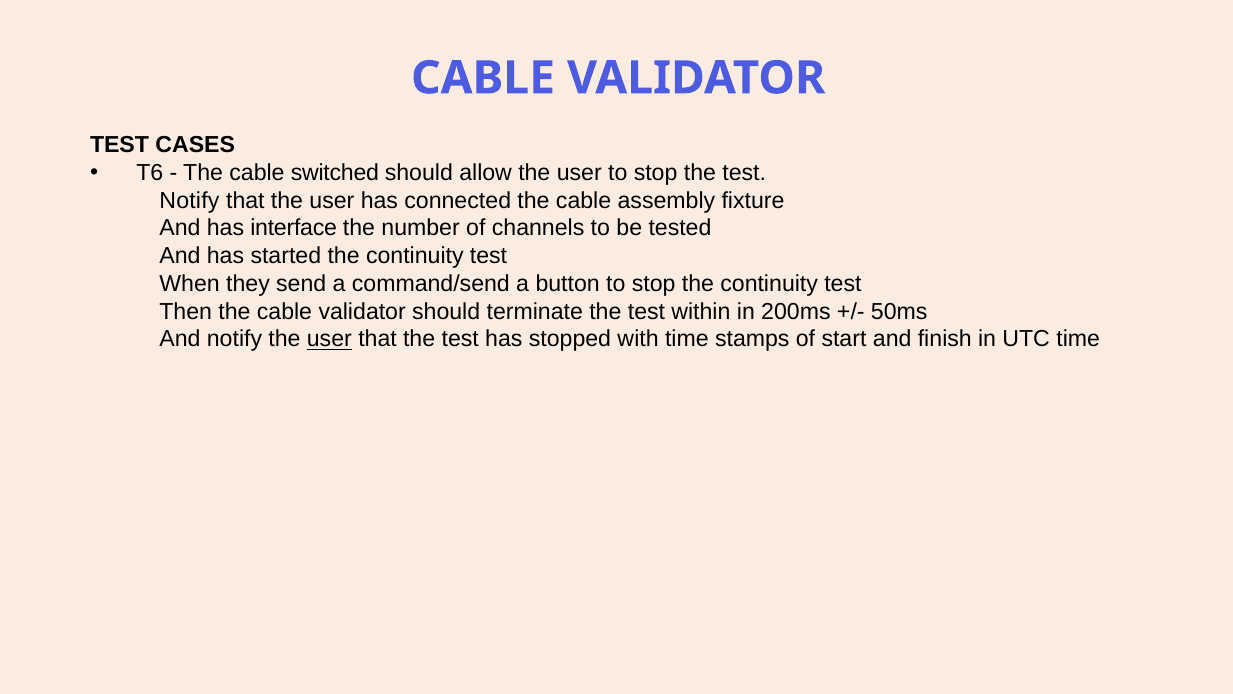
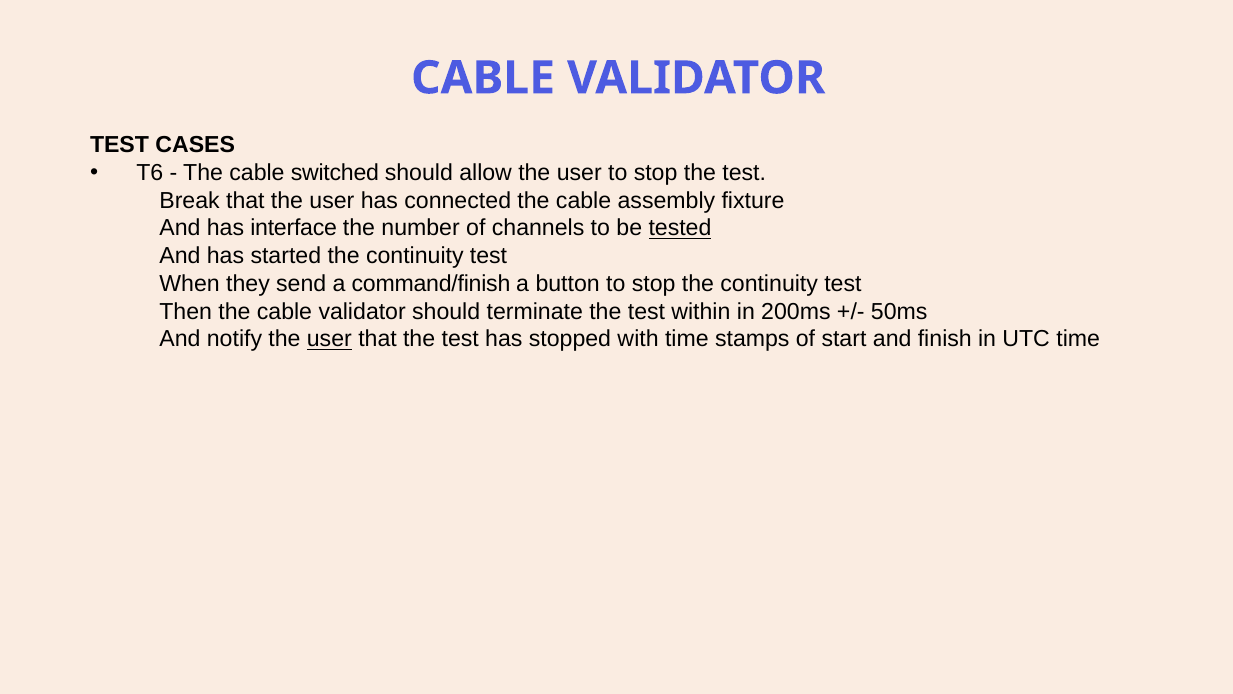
Notify: Notify -> Break (190, 200)
tested underline: none -> present (680, 228)
command/send: command/send -> command/finish (431, 284)
